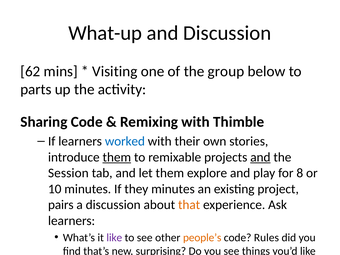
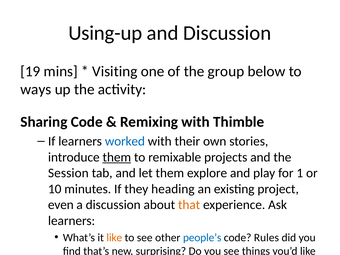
What-up: What-up -> Using-up (105, 33)
62: 62 -> 19 (30, 71)
parts: parts -> ways (36, 89)
and underline: present -> none (260, 157)
8: 8 -> 1 (300, 173)
they minutes: minutes -> heading (173, 189)
pairs: pairs -> even (61, 205)
like colour: purple -> orange (114, 238)
people’s colour: orange -> blue (202, 238)
